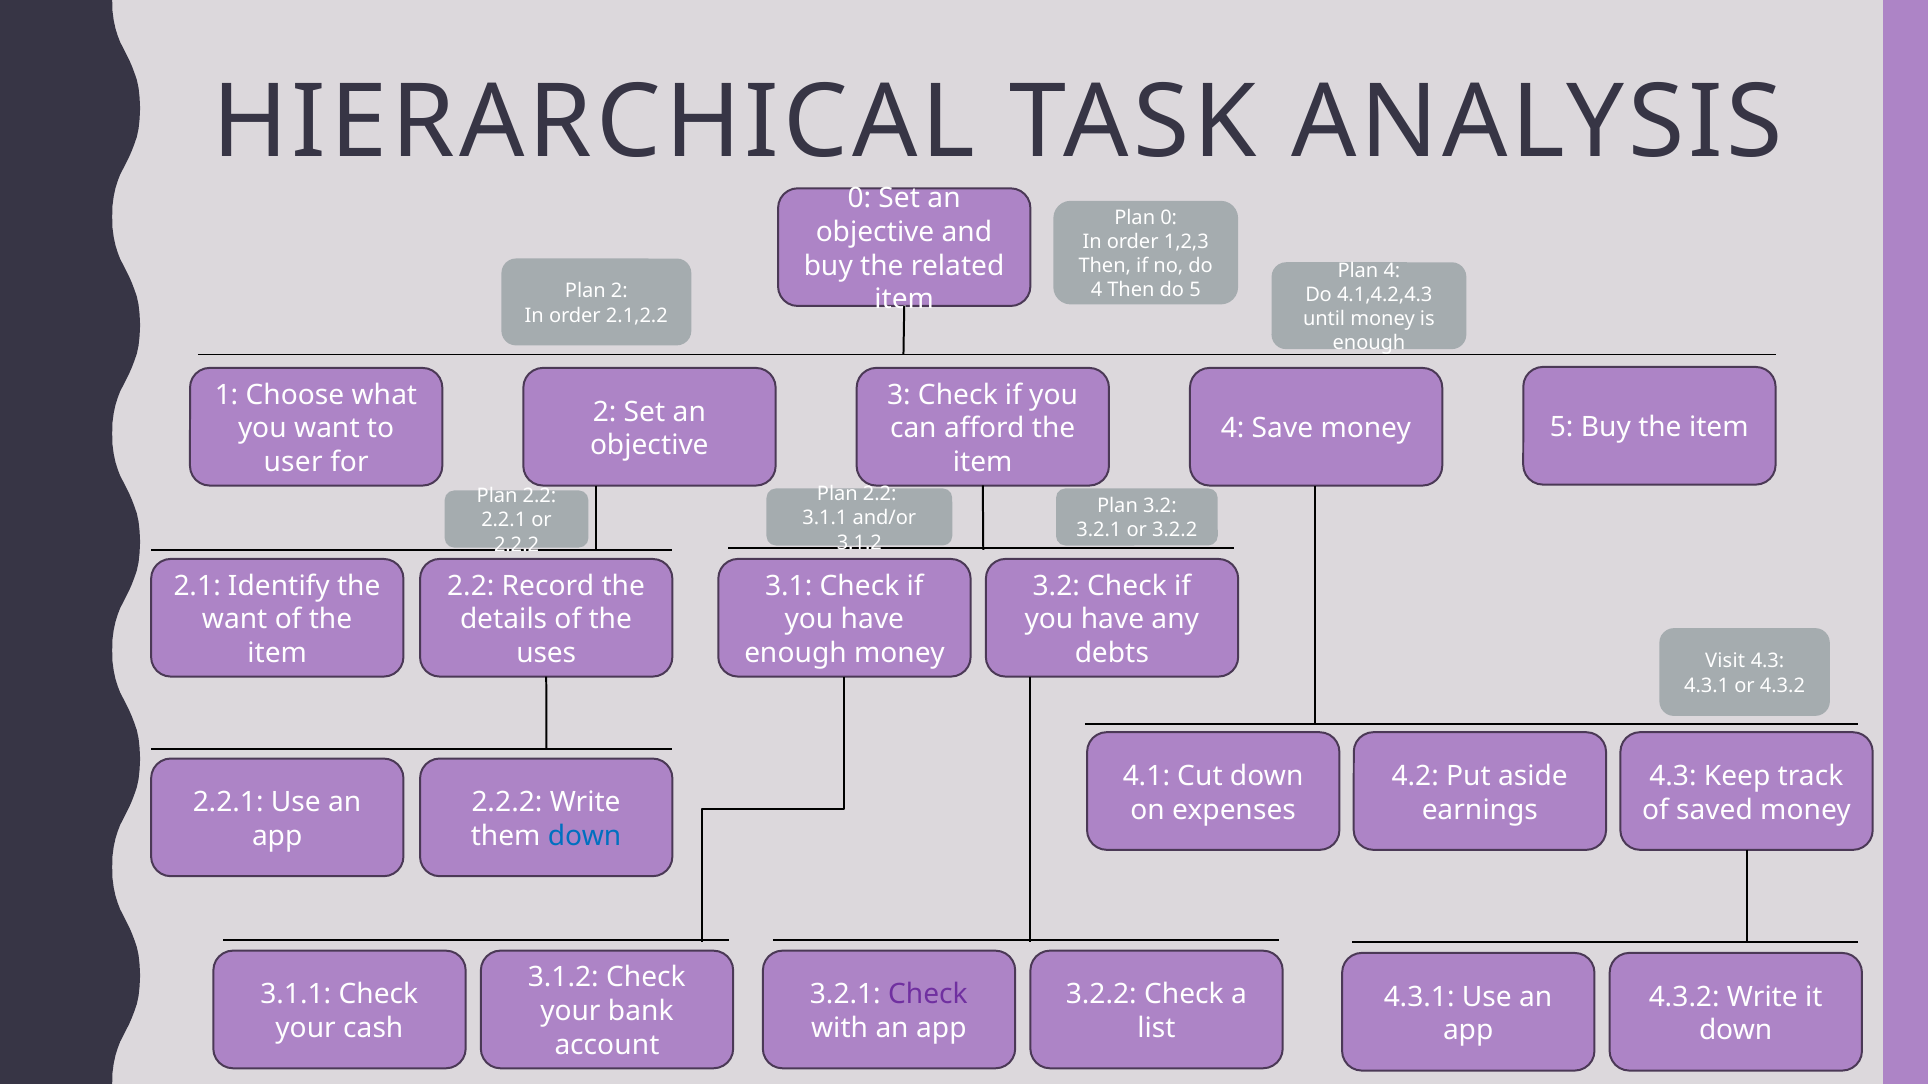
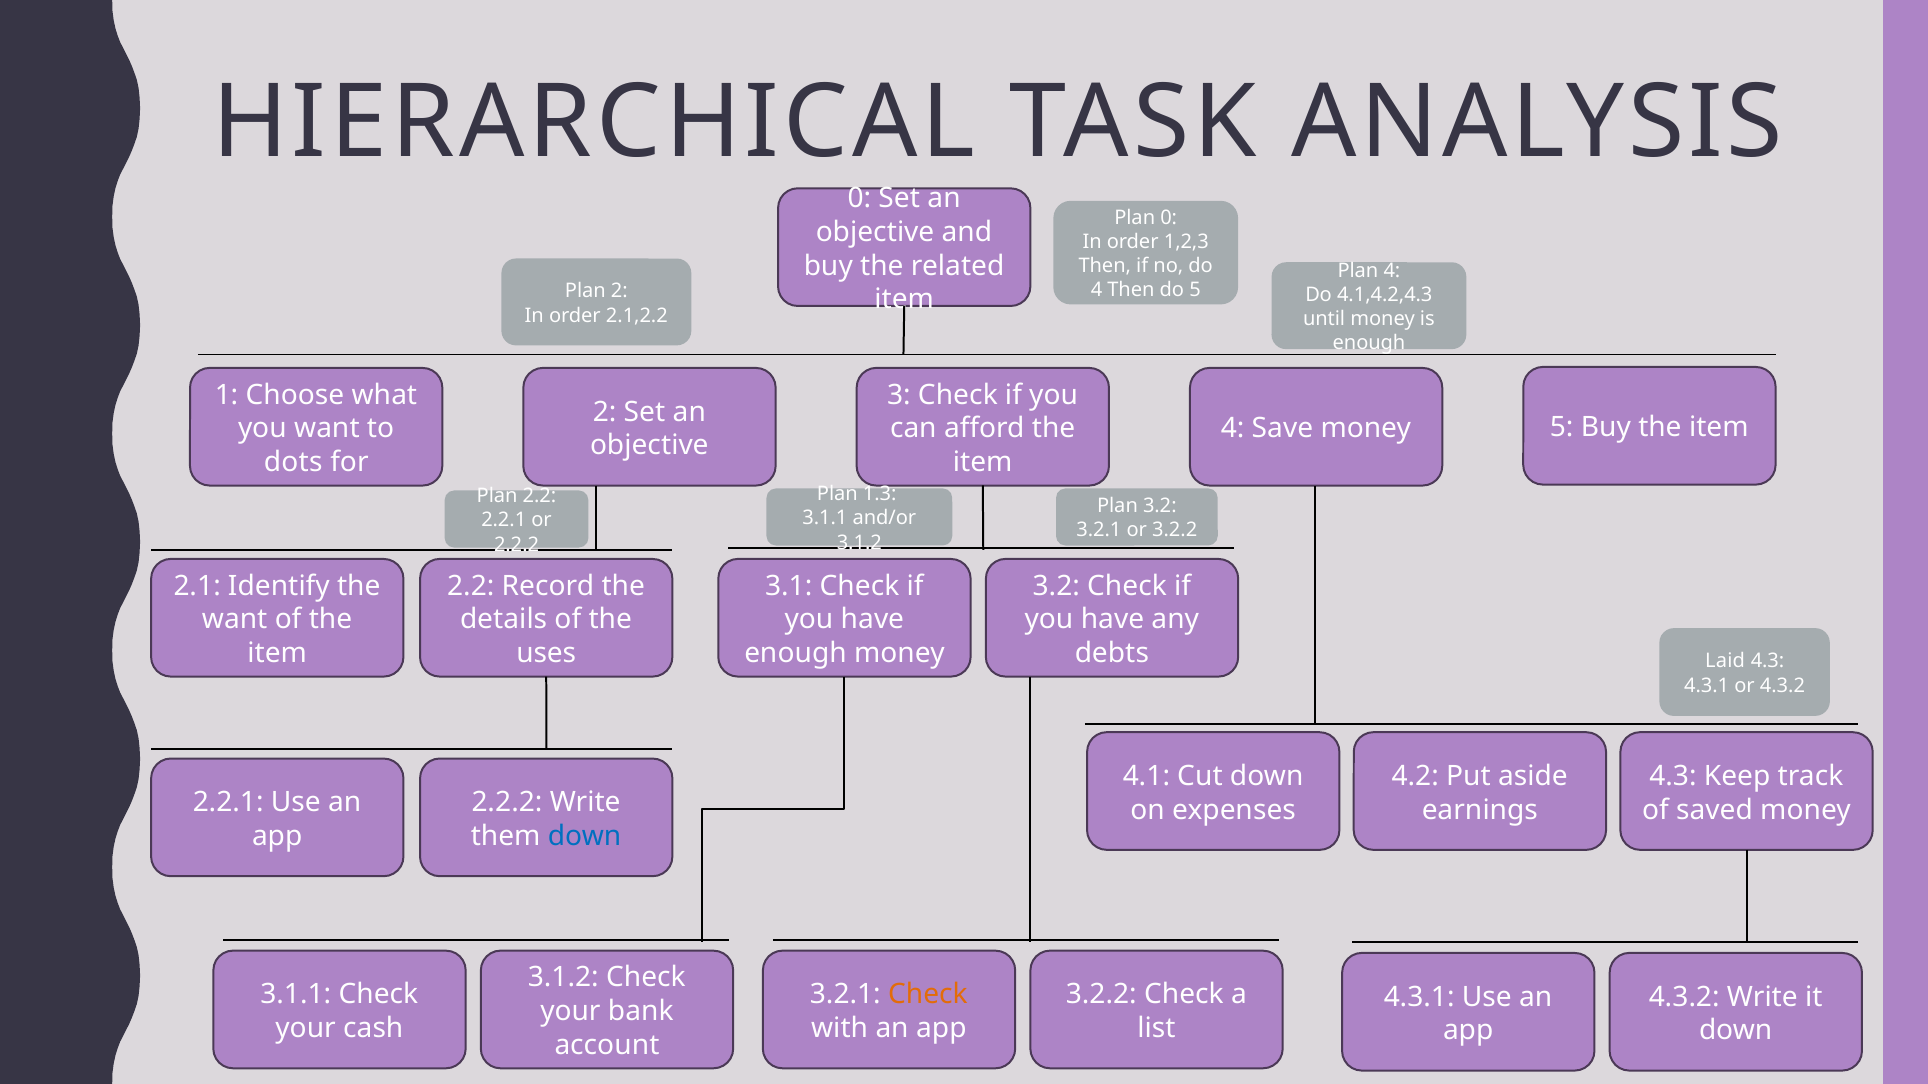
user: user -> dots (293, 463)
2.2: 2.2 -> 1.3 (880, 494)
Visit: Visit -> Laid (1725, 662)
Check colour: purple -> orange (928, 995)
